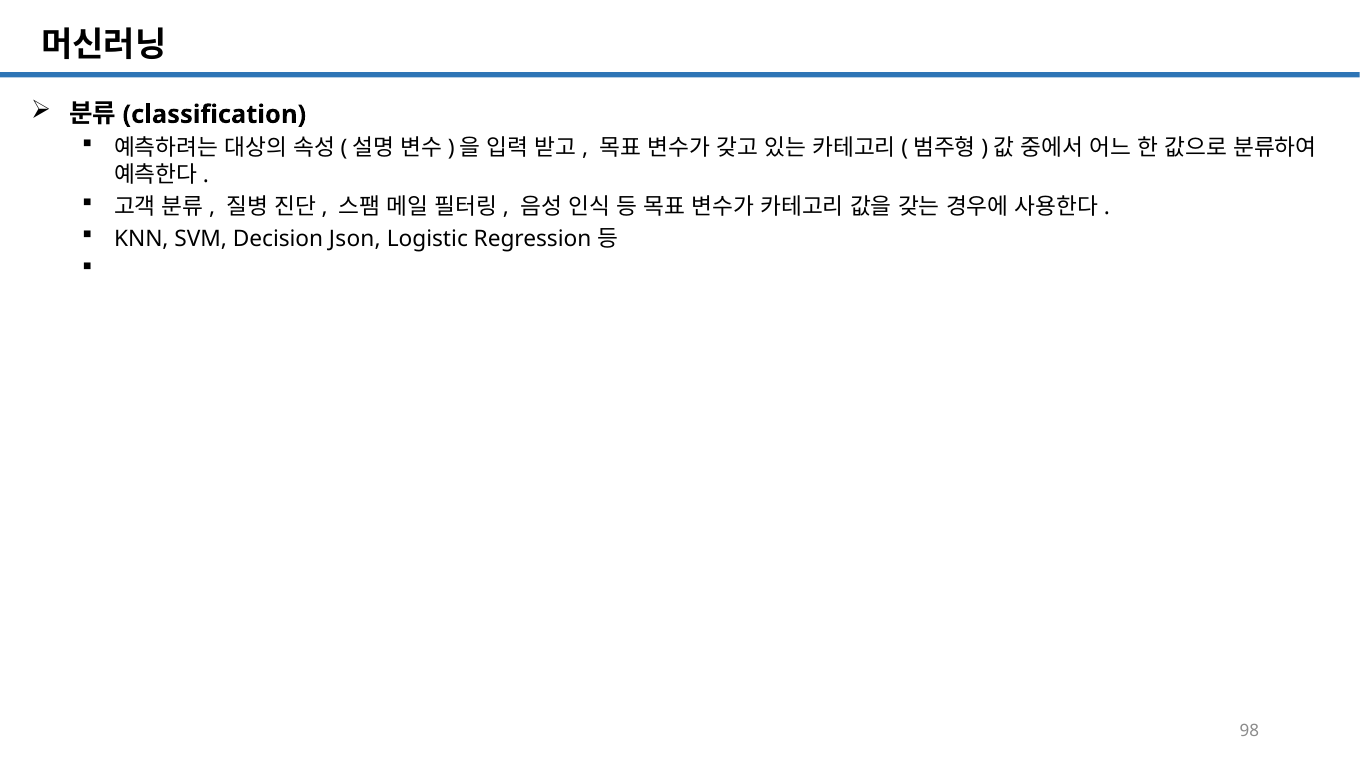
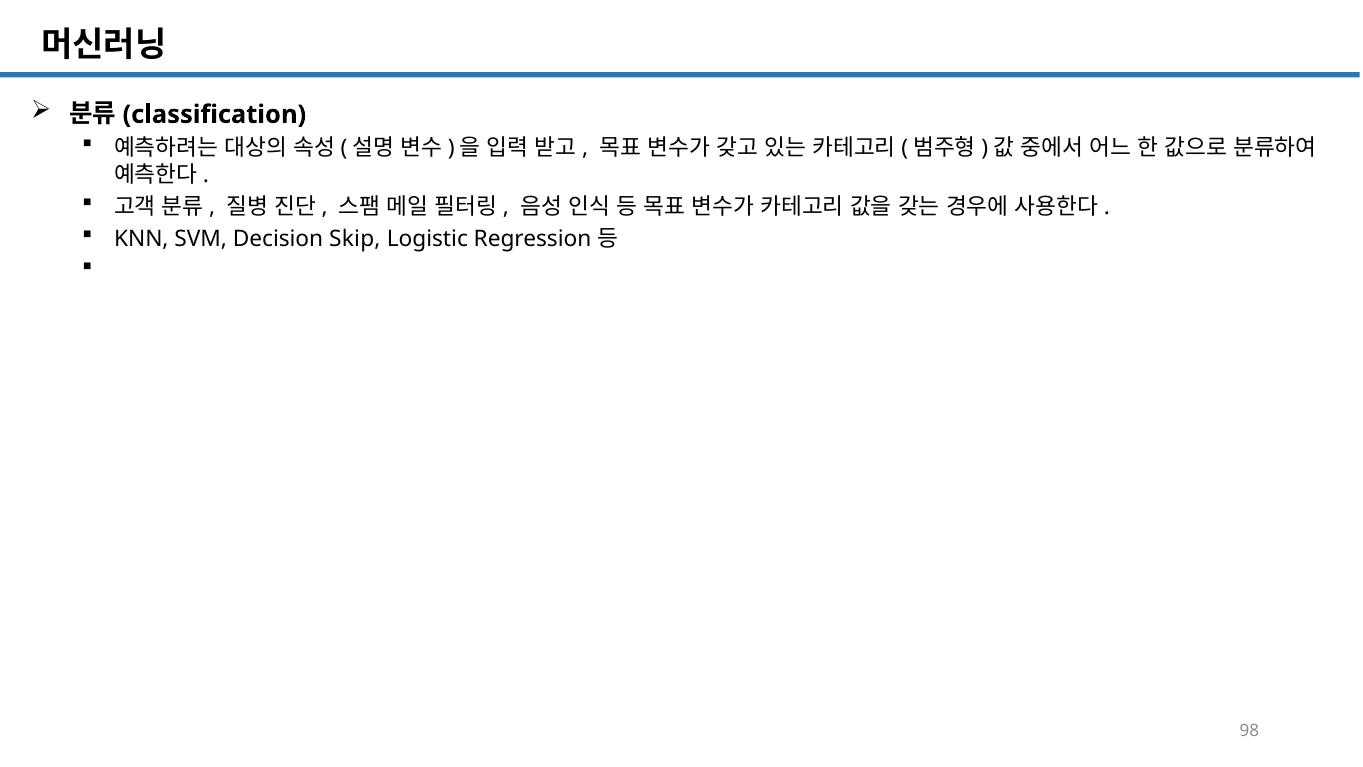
Json: Json -> Skip (355, 238)
